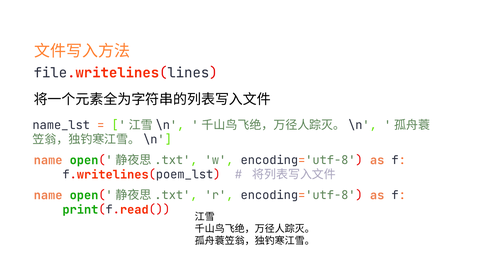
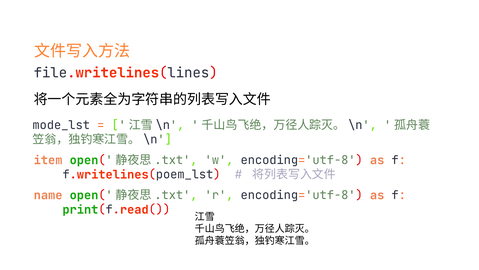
name_lst: name_lst -> mode_lst (61, 125)
name: name -> item (48, 160)
